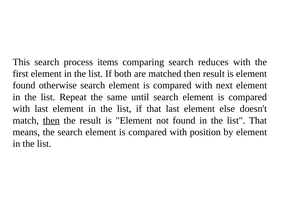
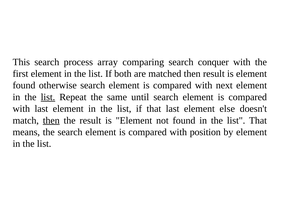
items: items -> array (108, 62)
reduces: reduces -> conquer (213, 62)
list underline: none -> present (48, 97)
